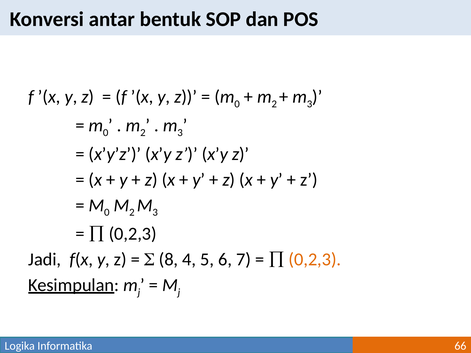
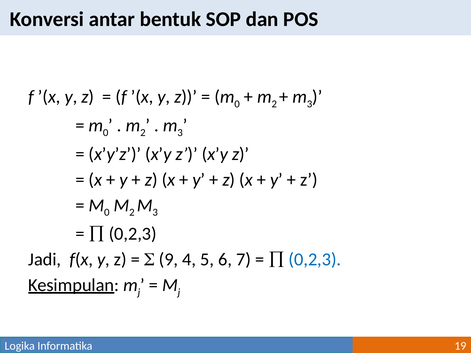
8: 8 -> 9 (168, 260)
0,2,3 colour: orange -> blue (315, 260)
66: 66 -> 19 (460, 346)
